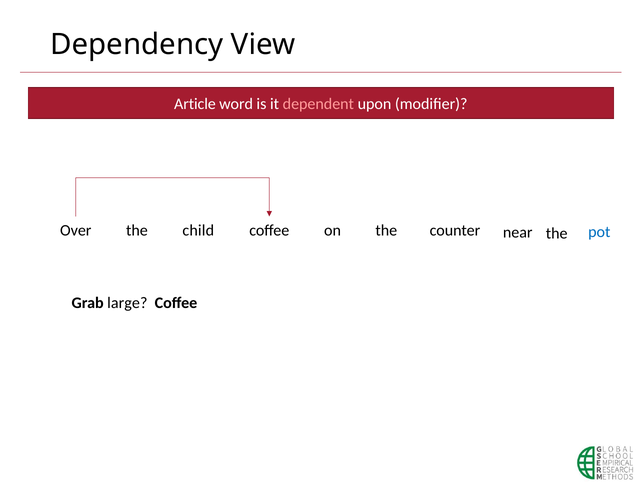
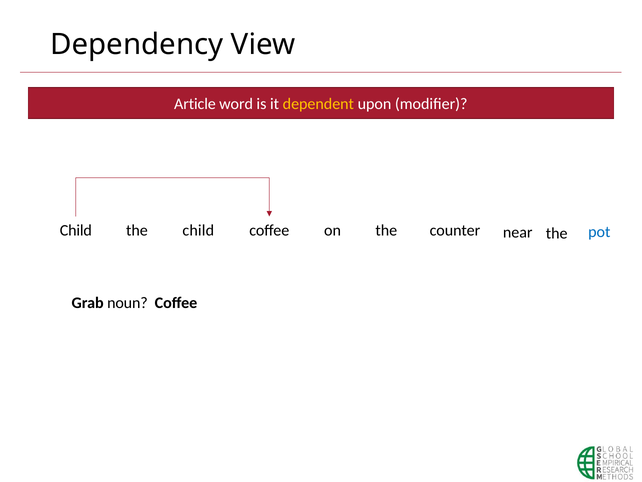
dependent colour: pink -> yellow (318, 104)
Over: Over -> Child (76, 230)
large: large -> noun (127, 303)
